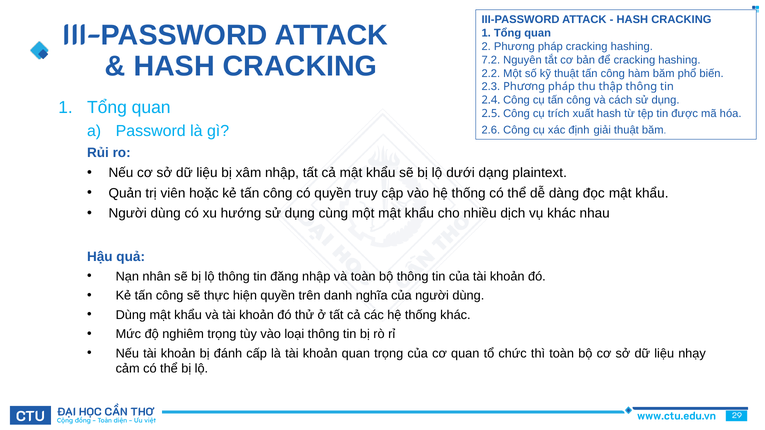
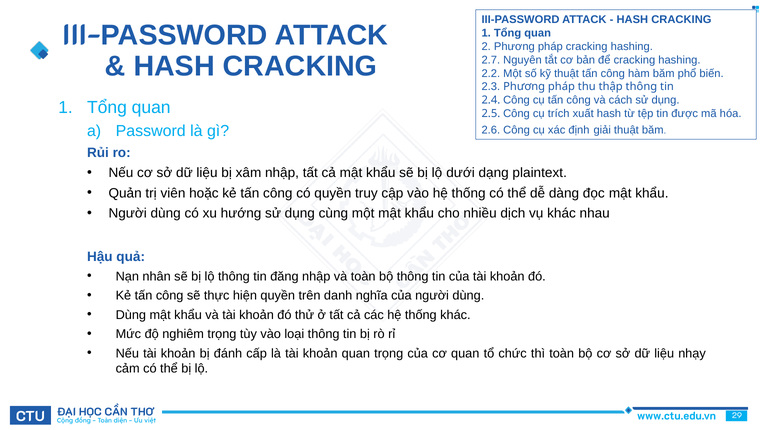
7.2: 7.2 -> 2.7 (491, 60)
